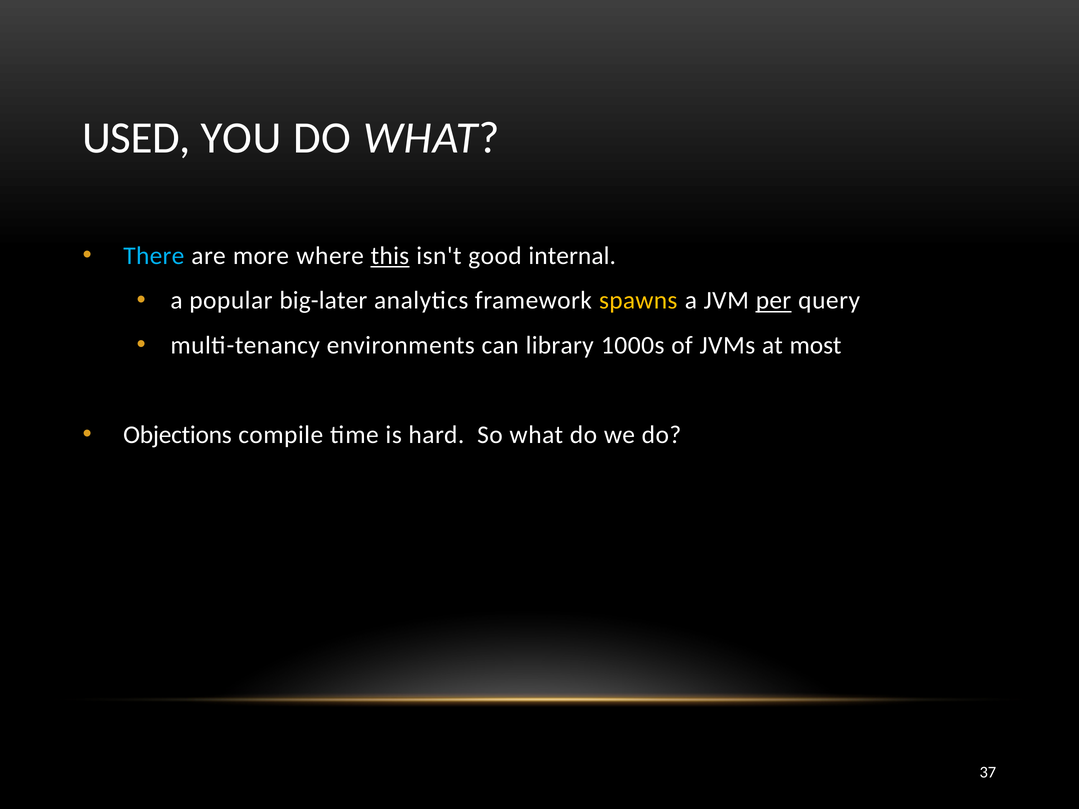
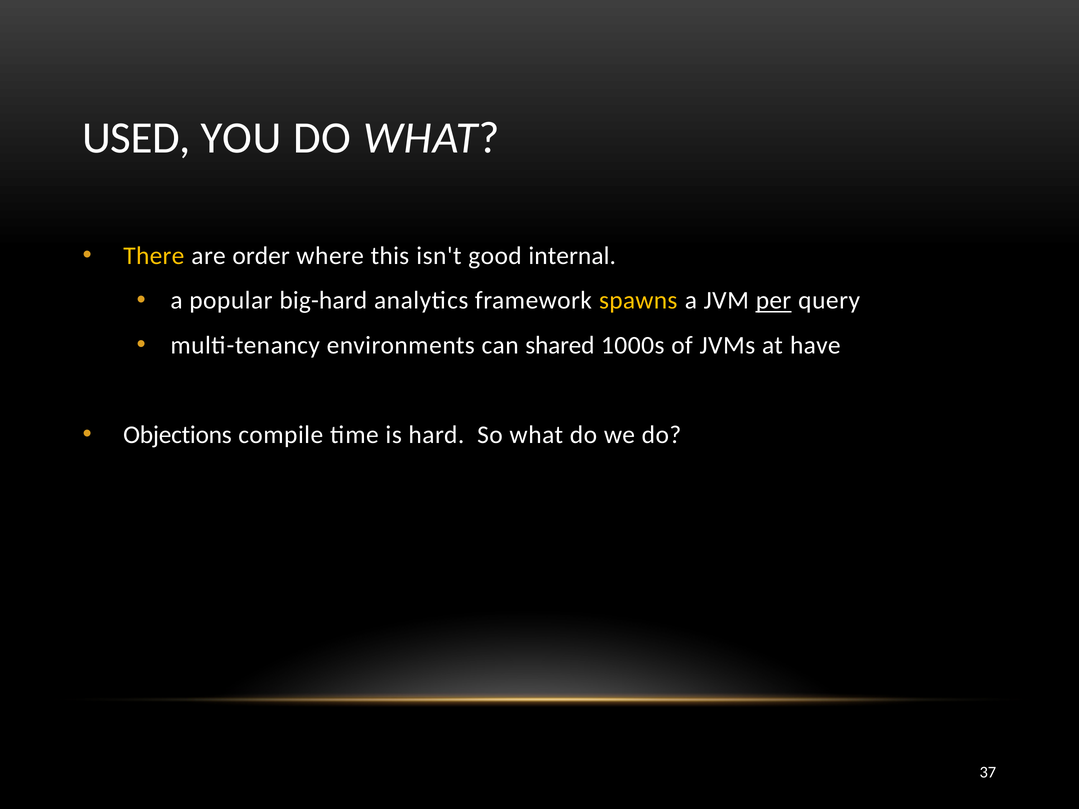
There colour: light blue -> yellow (154, 256)
more: more -> order (261, 256)
this underline: present -> none (390, 256)
big-later: big-later -> big-hard (323, 301)
library: library -> shared (560, 345)
most: most -> have (815, 345)
